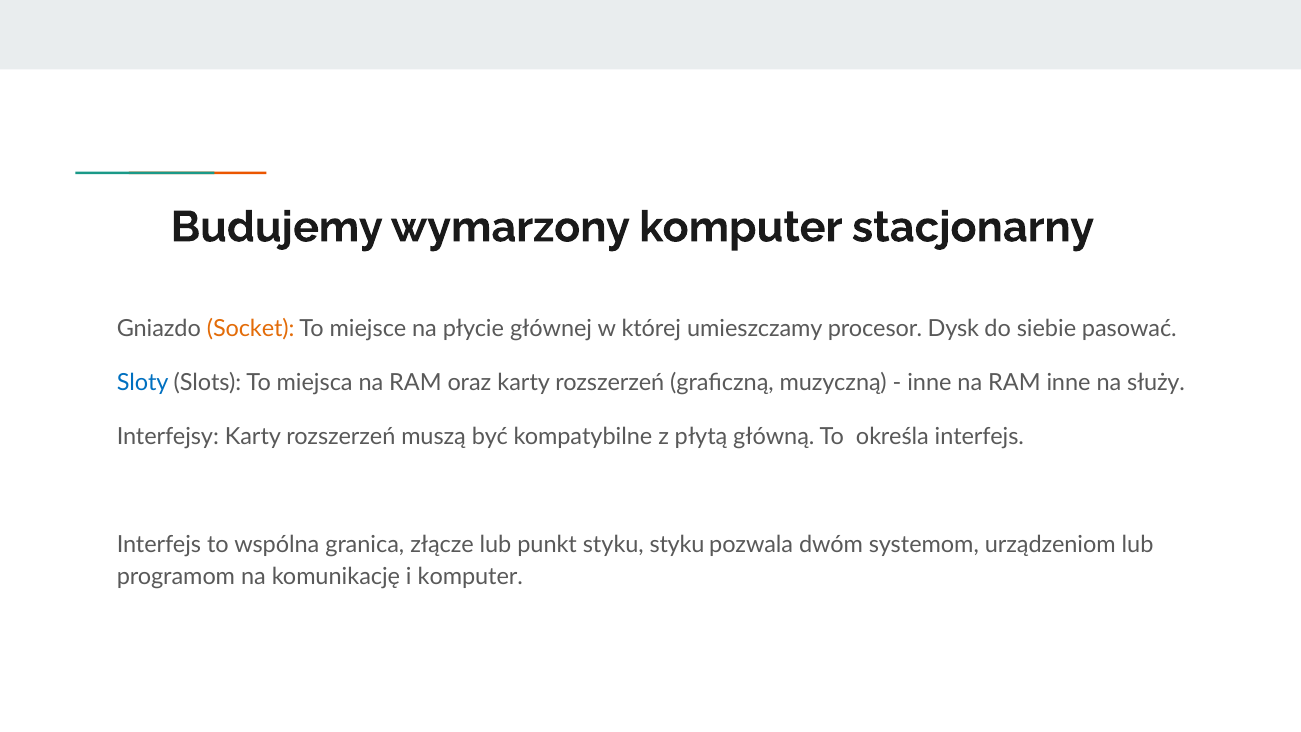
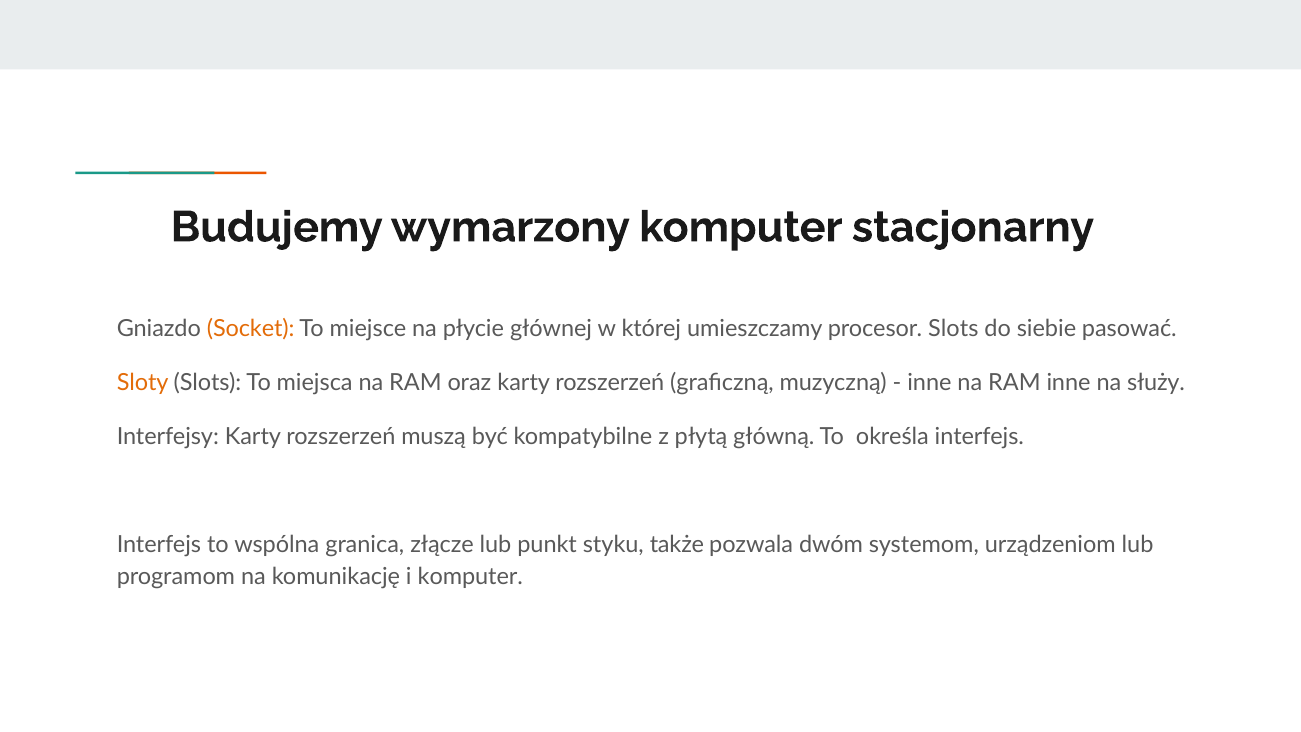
procesor Dysk: Dysk -> Slots (953, 328)
Sloty colour: blue -> orange (143, 382)
styku styku: styku -> także (677, 545)
